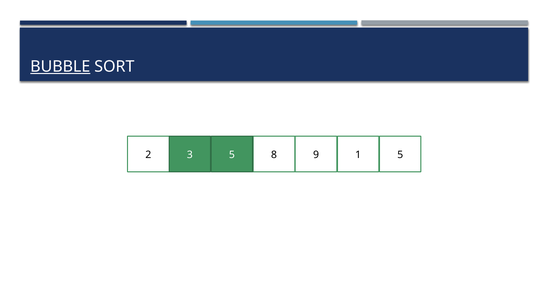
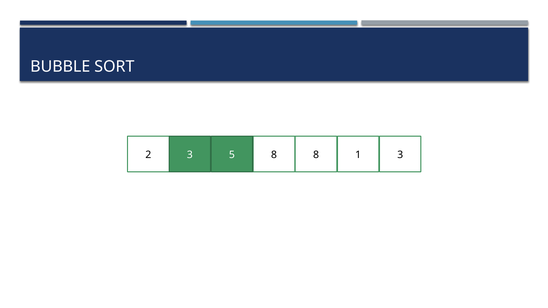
BUBBLE underline: present -> none (60, 67)
2 9: 9 -> 8 (316, 155)
3 5: 5 -> 3 (400, 155)
